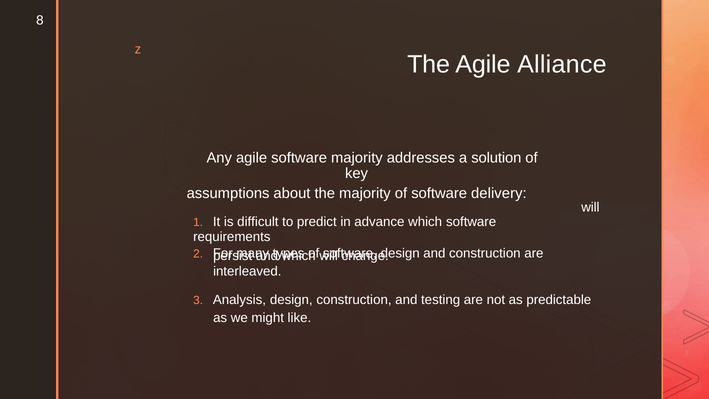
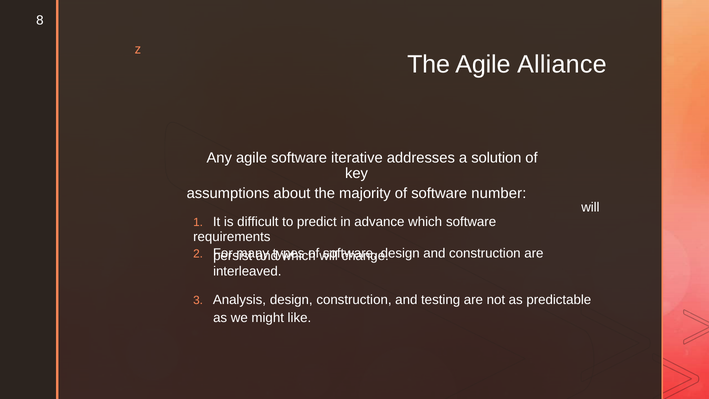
software majority: majority -> iterative (357, 158)
delivery: delivery -> number (499, 193)
